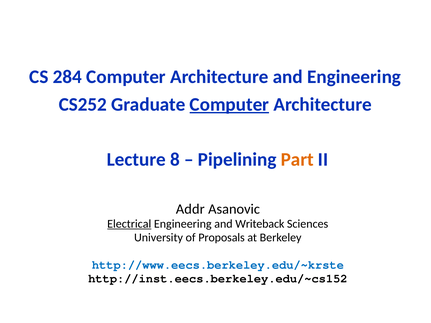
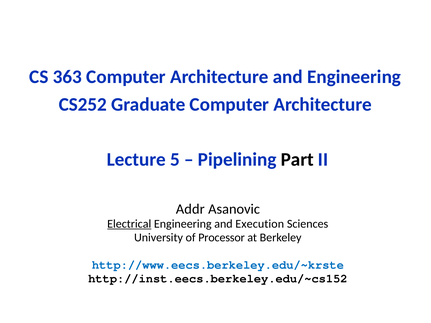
284: 284 -> 363 (67, 77)
Computer underline: present -> none (229, 105)
8: 8 -> 5 (175, 160)
Part colour: orange -> black (297, 160)
Writeback: Writeback -> Execution (260, 224)
Proposals: Proposals -> Processor (222, 238)
